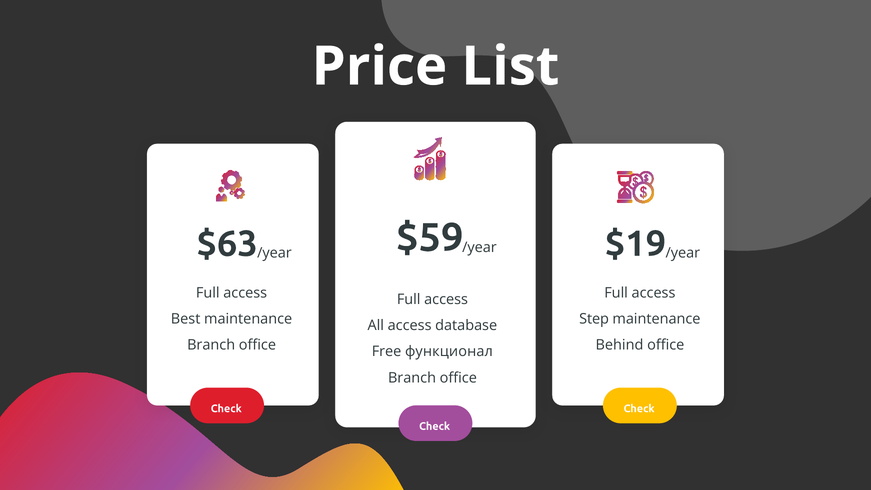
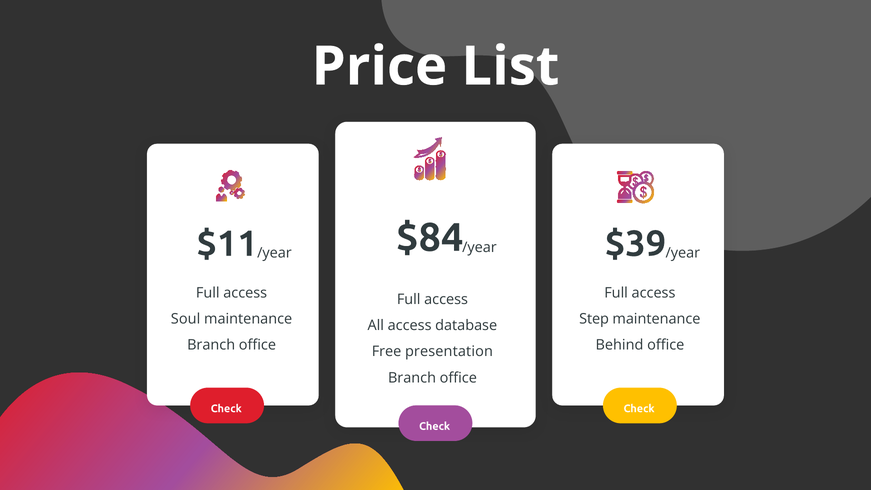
$59: $59 -> $84 (430, 238)
$63: $63 -> $11 (227, 244)
$19: $19 -> $39 (635, 244)
Best: Best -> Soul (186, 319)
функционал: функционал -> presentation (449, 352)
